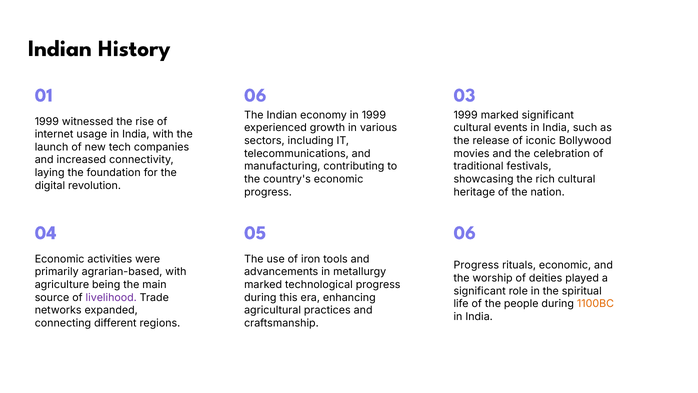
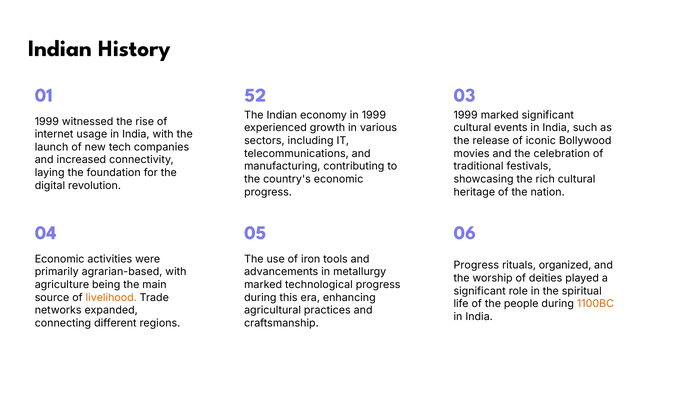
01 06: 06 -> 52 (255, 95)
rituals economic: economic -> organized (565, 265)
livelihood colour: purple -> orange (111, 297)
